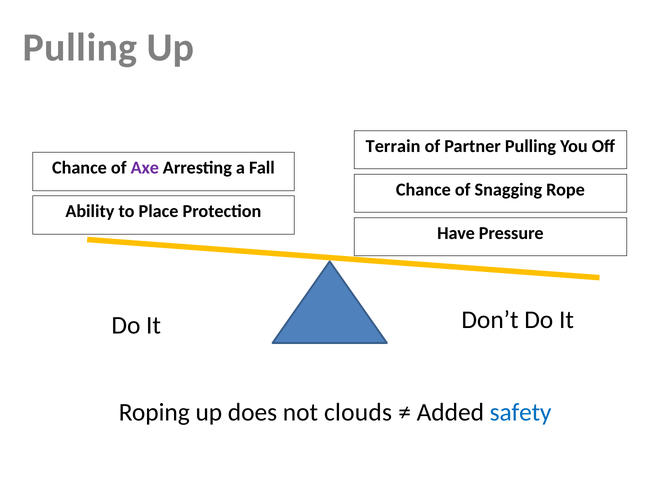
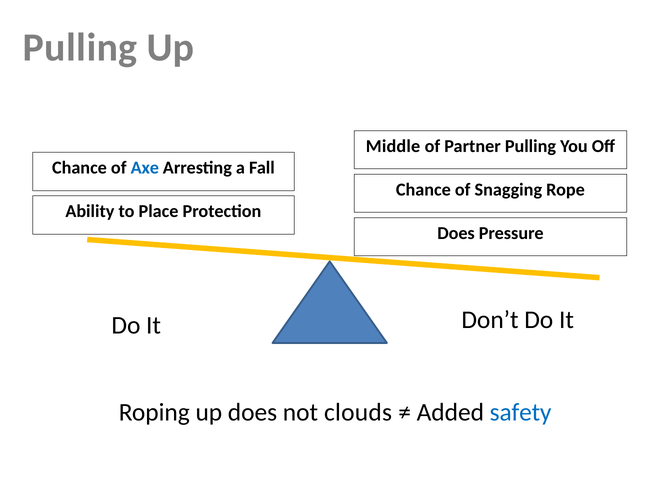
Terrain: Terrain -> Middle (393, 146)
Axe colour: purple -> blue (145, 168)
Have: Have -> Does (456, 233)
